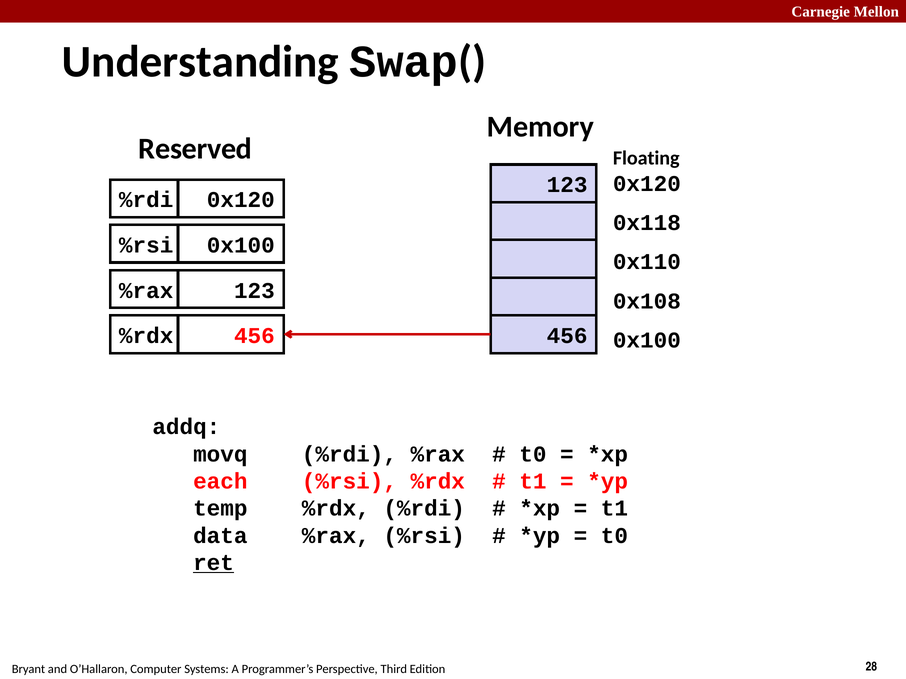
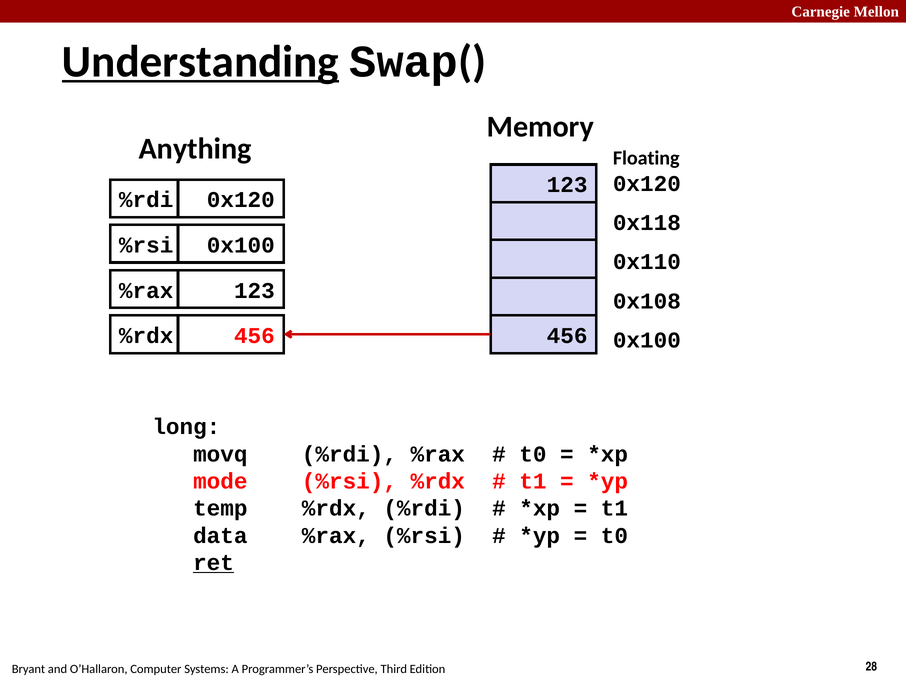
Understanding underline: none -> present (200, 62)
Reserved: Reserved -> Anything (195, 149)
addq: addq -> long (186, 427)
each: each -> mode (220, 482)
